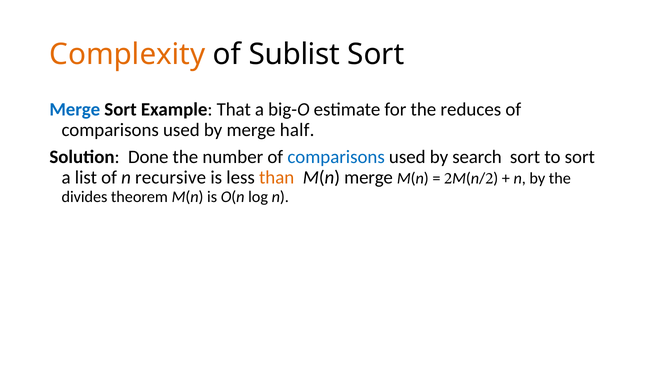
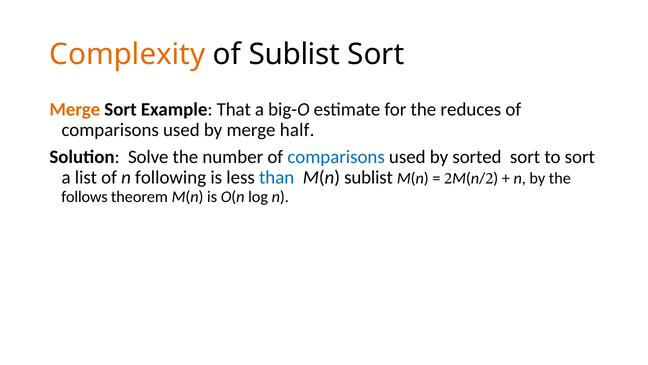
Merge colour: blue -> orange (75, 110)
Done: Done -> Solve (148, 157)
search: search -> sorted (477, 157)
recursive: recursive -> following (171, 177)
than colour: orange -> blue (277, 177)
M(n merge: merge -> sublist (369, 177)
divides: divides -> follows (85, 196)
